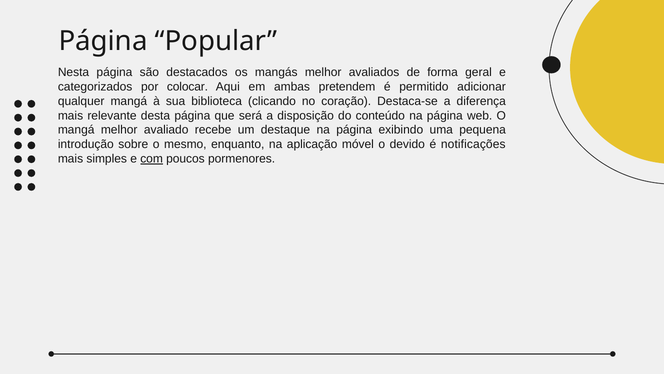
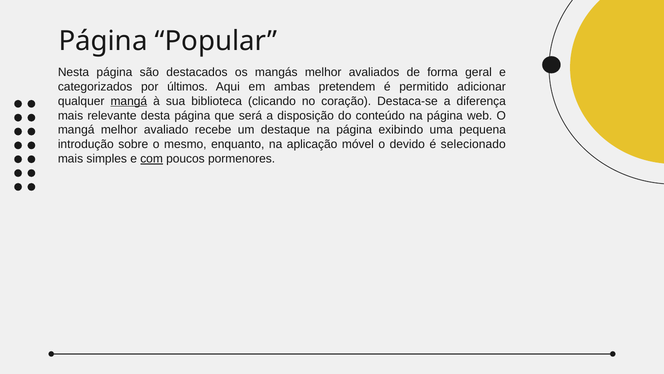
colocar: colocar -> últimos (187, 87)
mangá underline: none -> present (129, 101)
notificações: notificações -> selecionado (473, 144)
